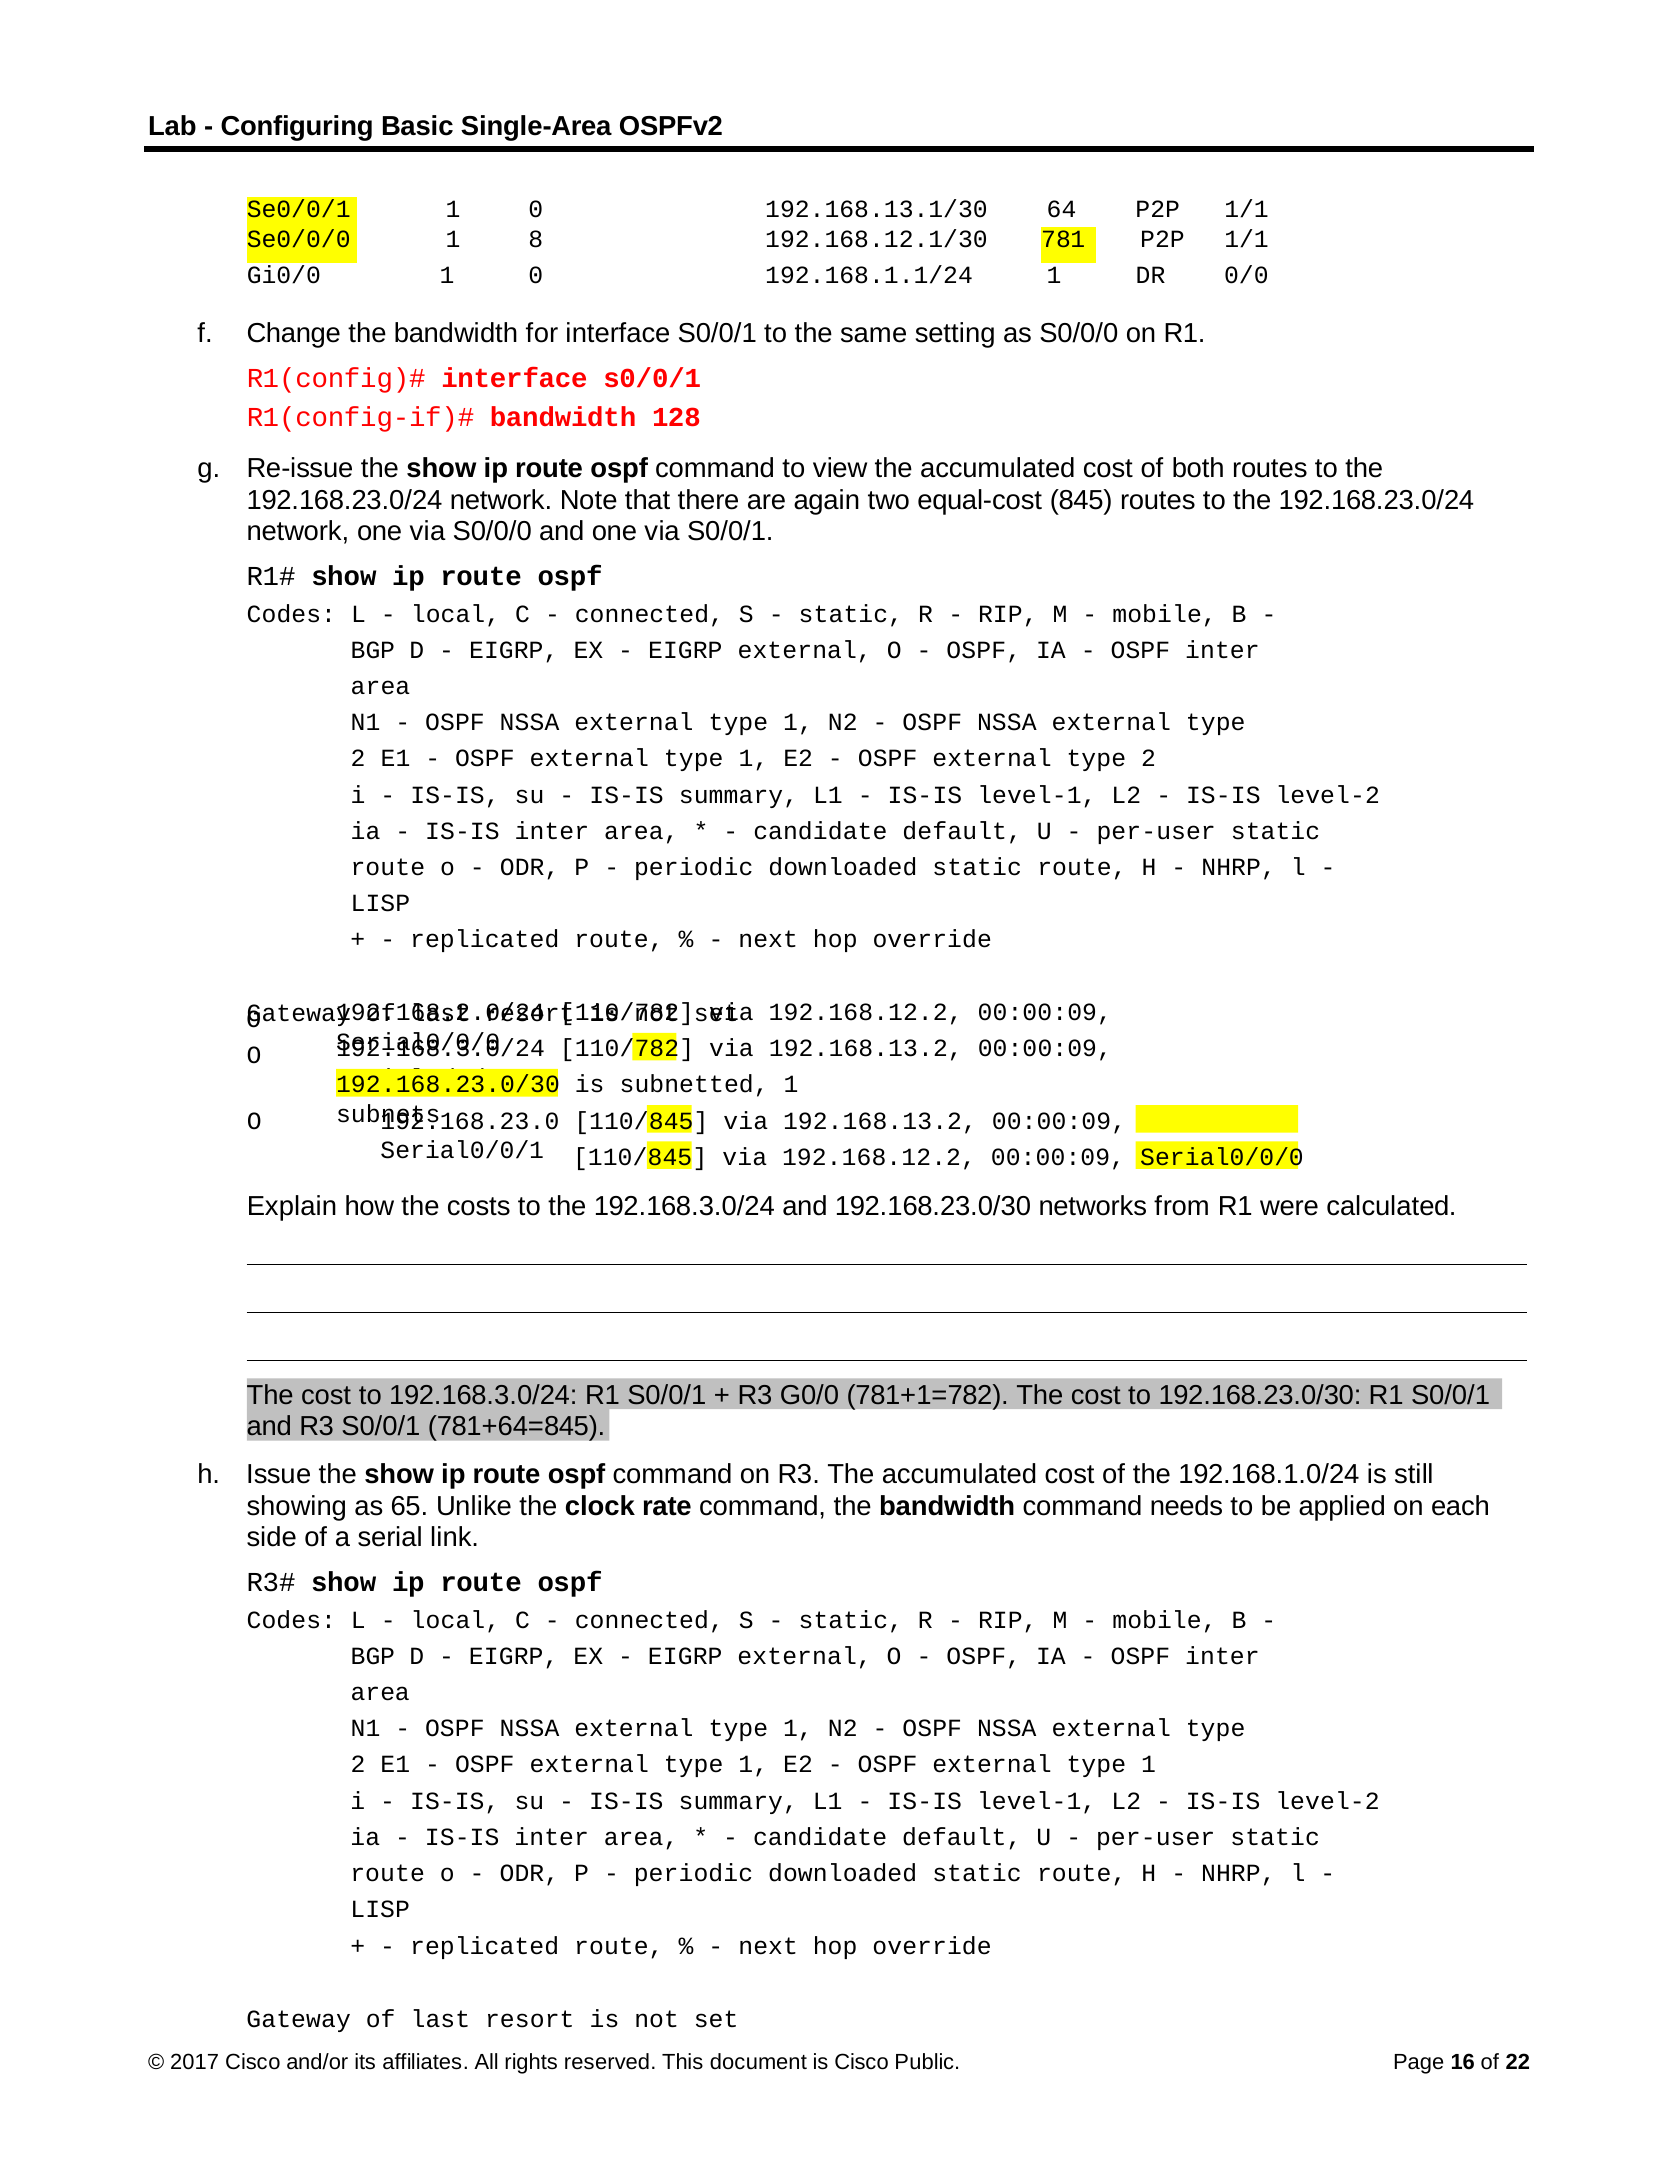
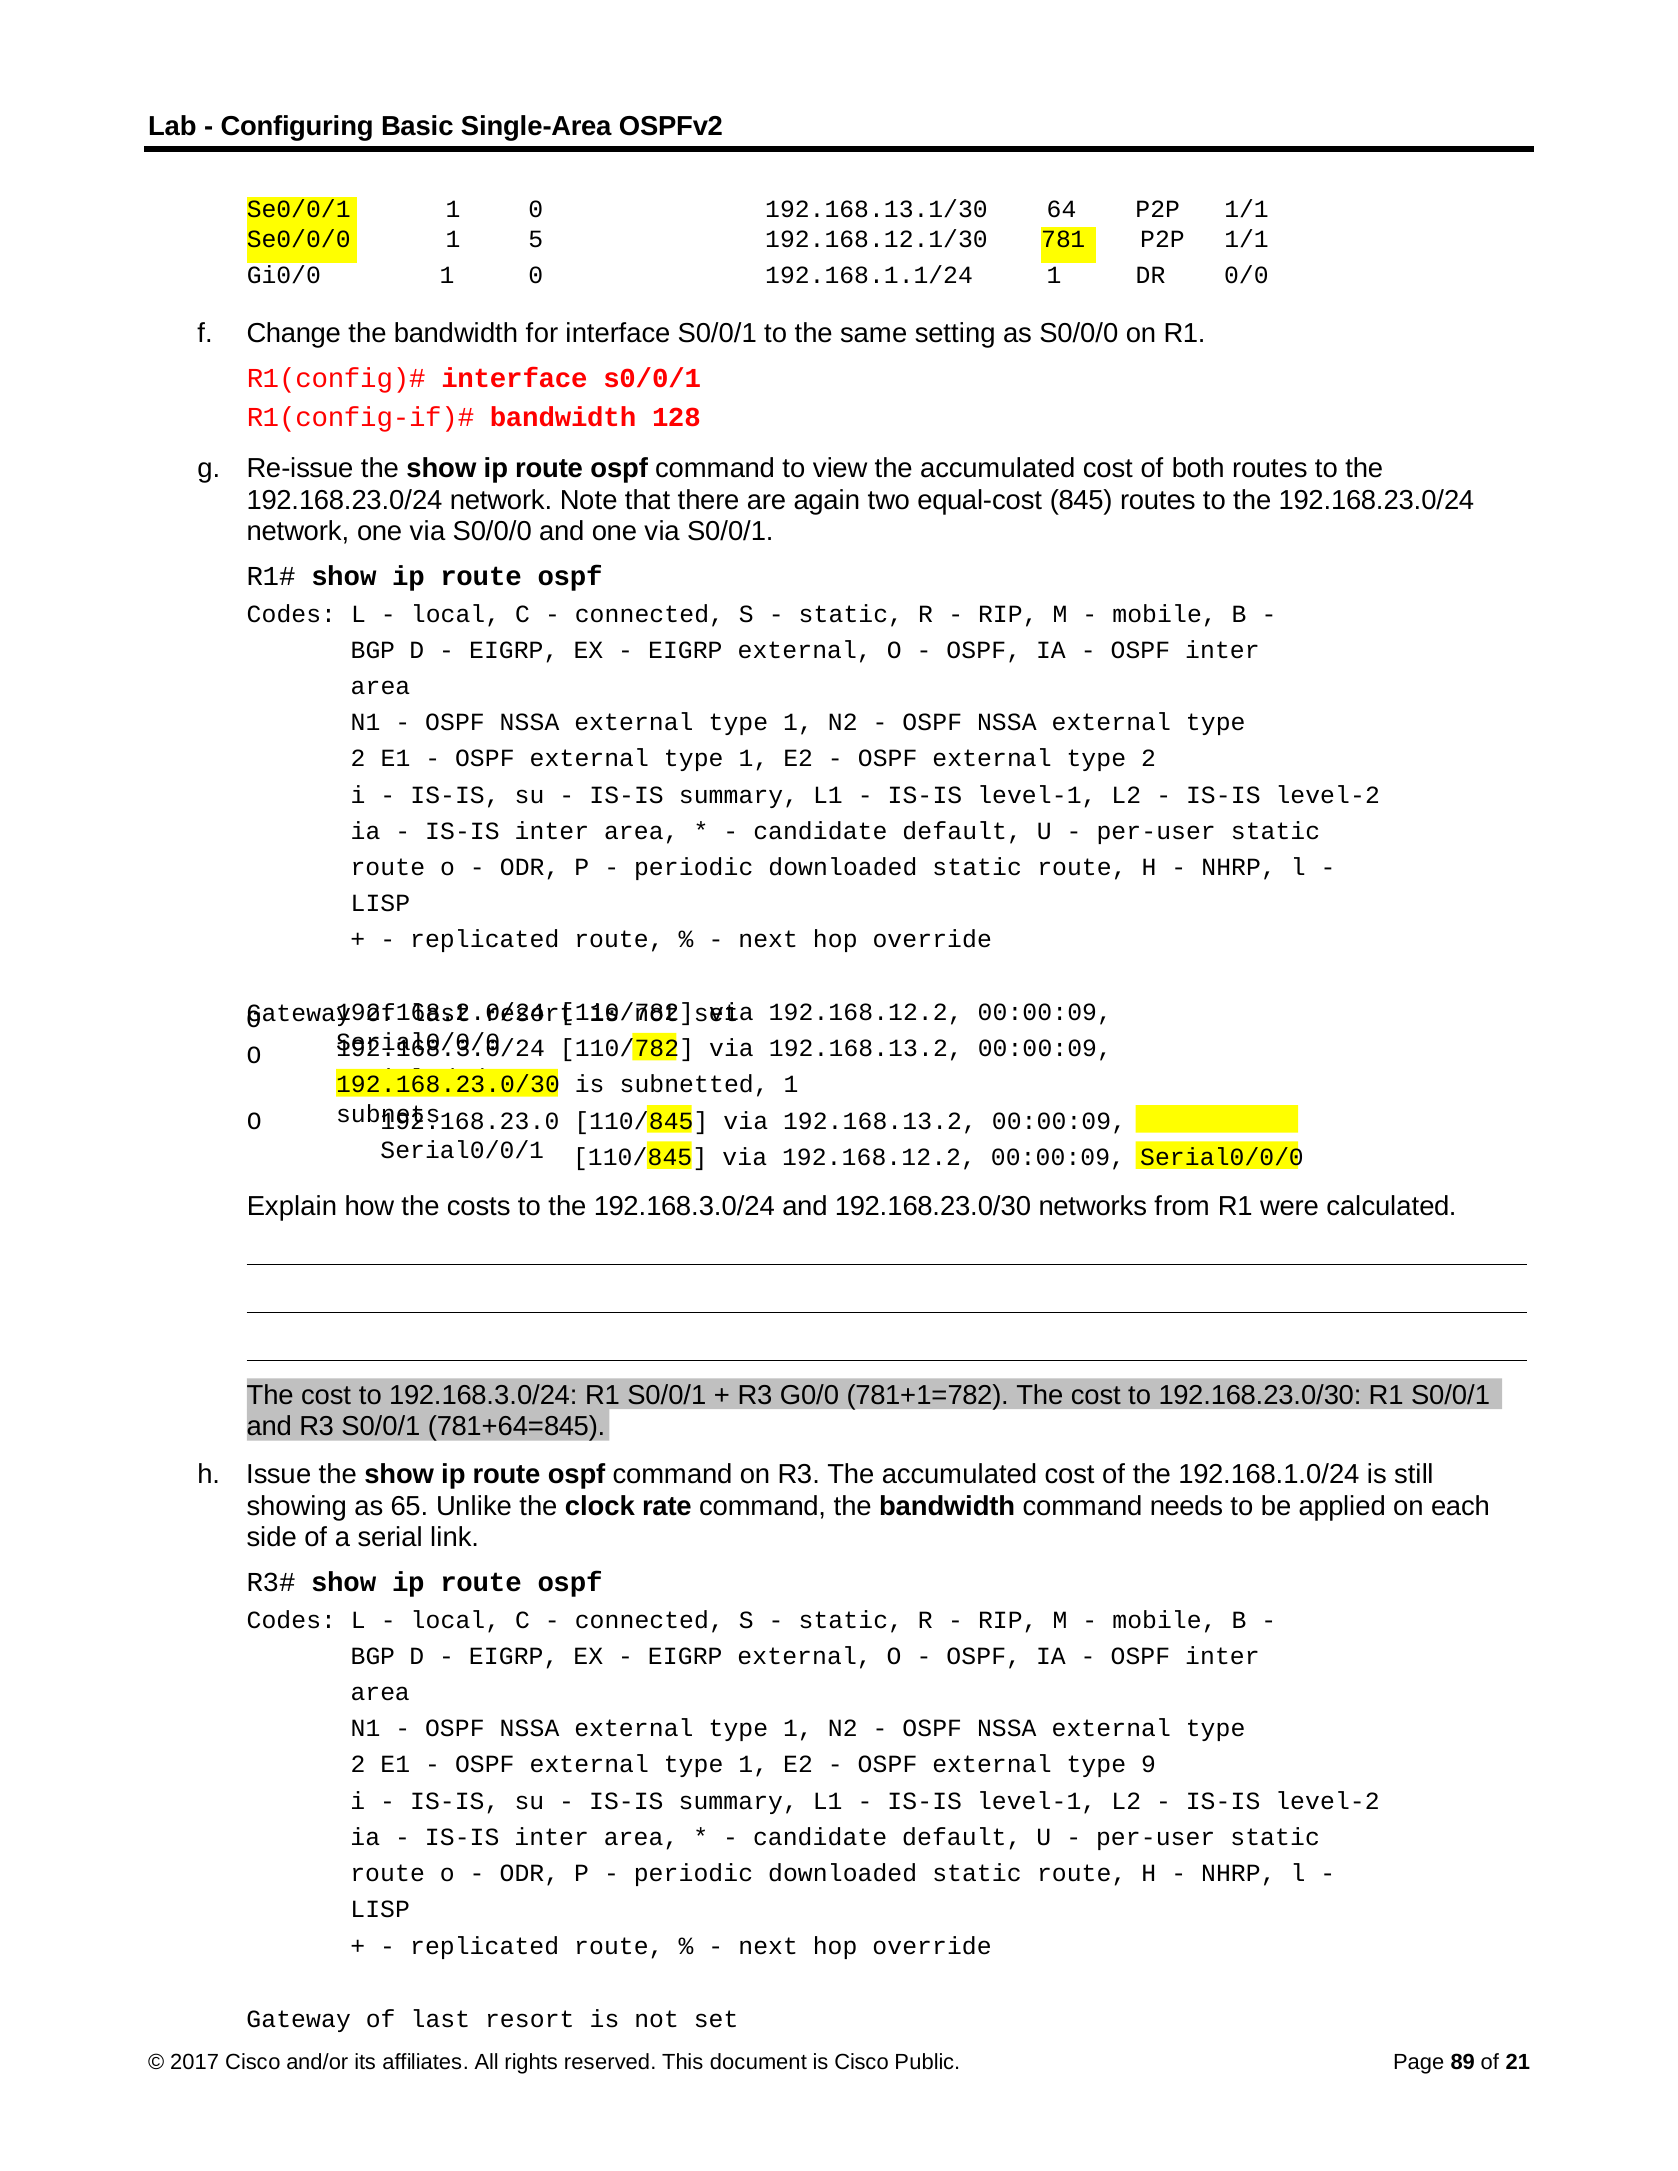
8: 8 -> 5 (536, 239)
1: 1 -> 9 (1149, 1765)
16: 16 -> 89 (1463, 2063)
22: 22 -> 21 (1518, 2063)
